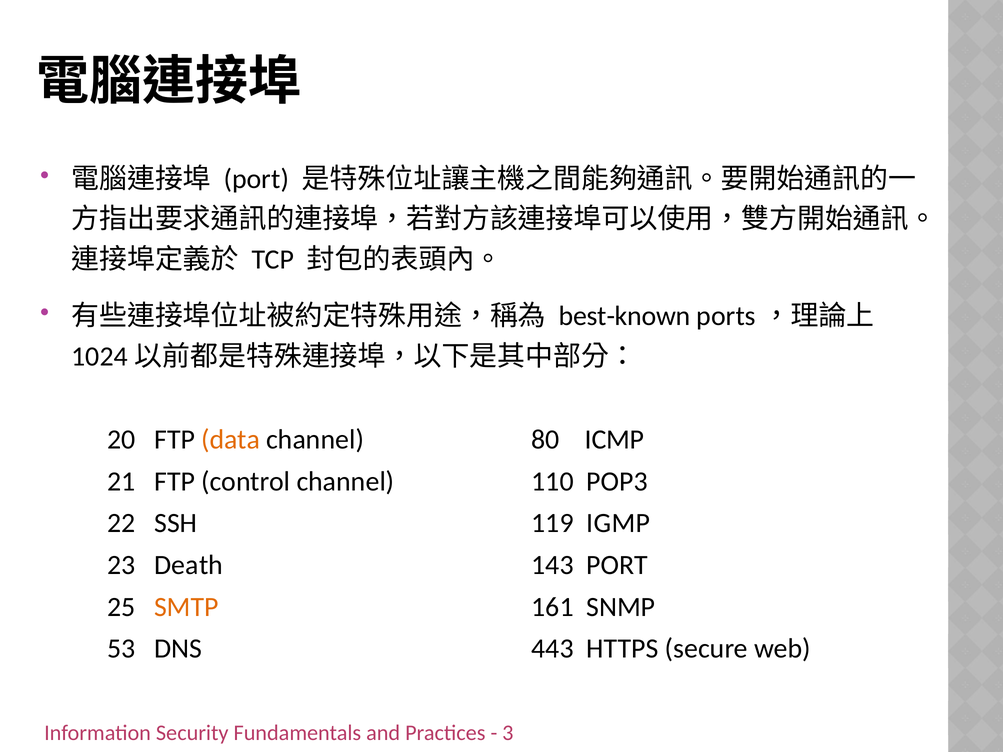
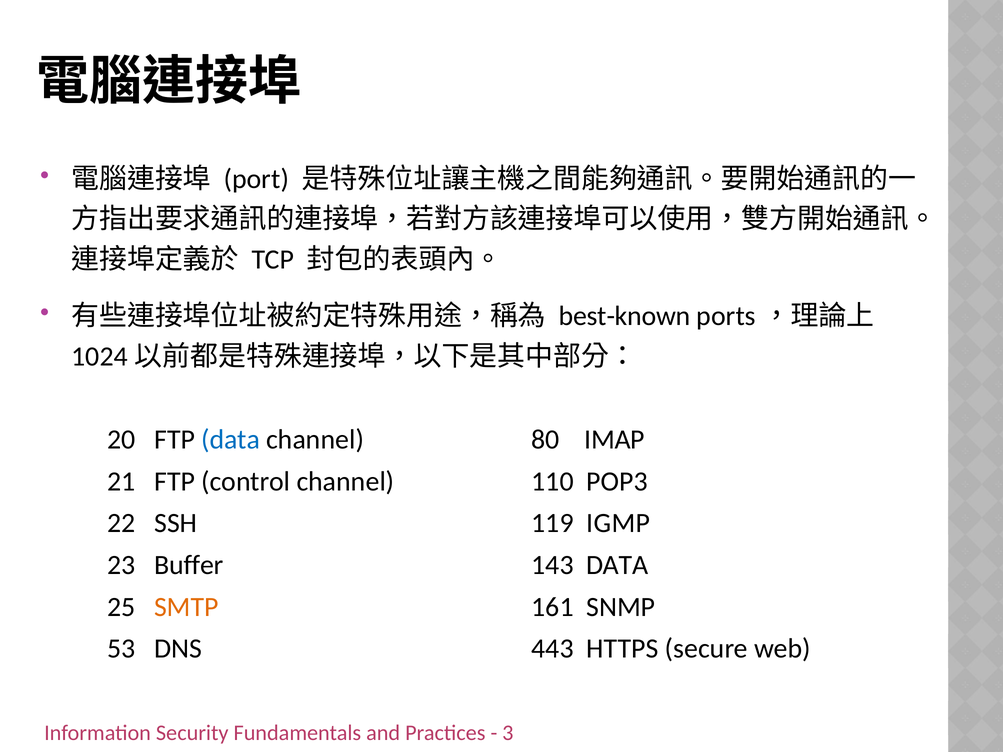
data colour: orange -> blue (231, 440)
ICMP: ICMP -> IMAP (615, 440)
Death: Death -> Buffer (189, 565)
143 PORT: PORT -> DATA (617, 565)
